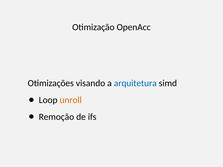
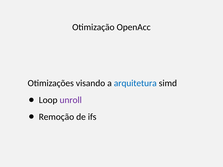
unroll colour: orange -> purple (71, 100)
